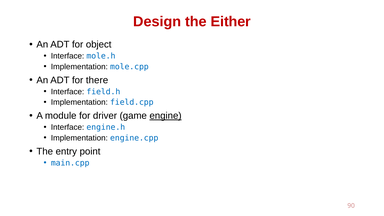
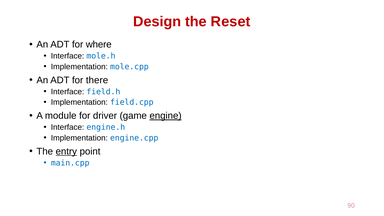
Either: Either -> Reset (231, 22)
object: object -> where (99, 44)
entry underline: none -> present (66, 151)
